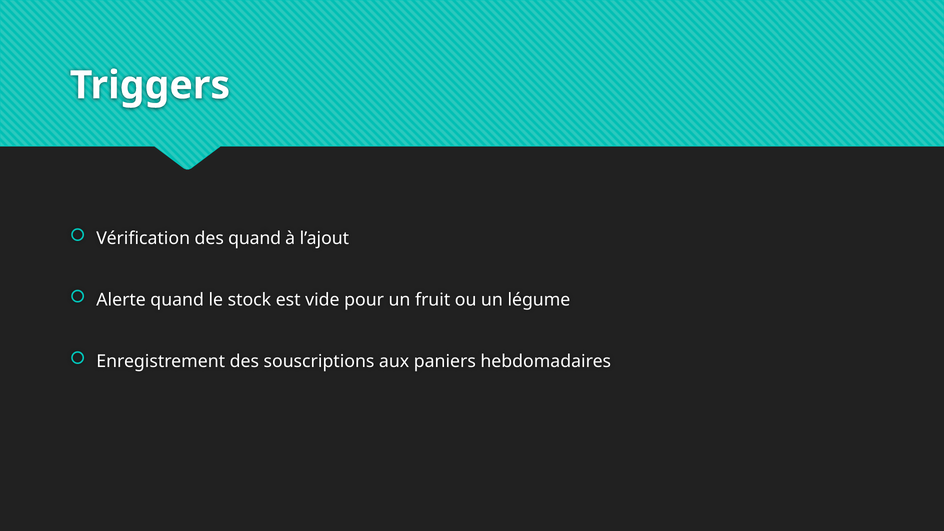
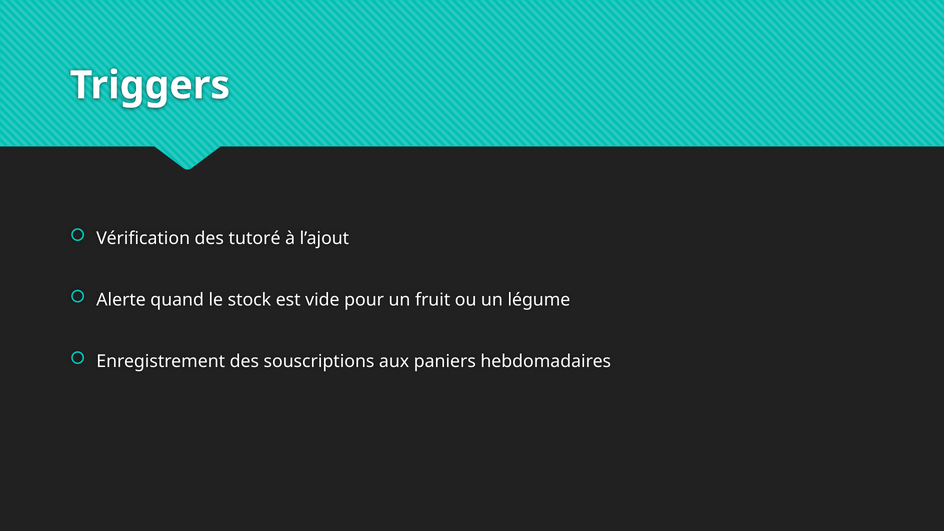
des quand: quand -> tutoré (255, 239)
